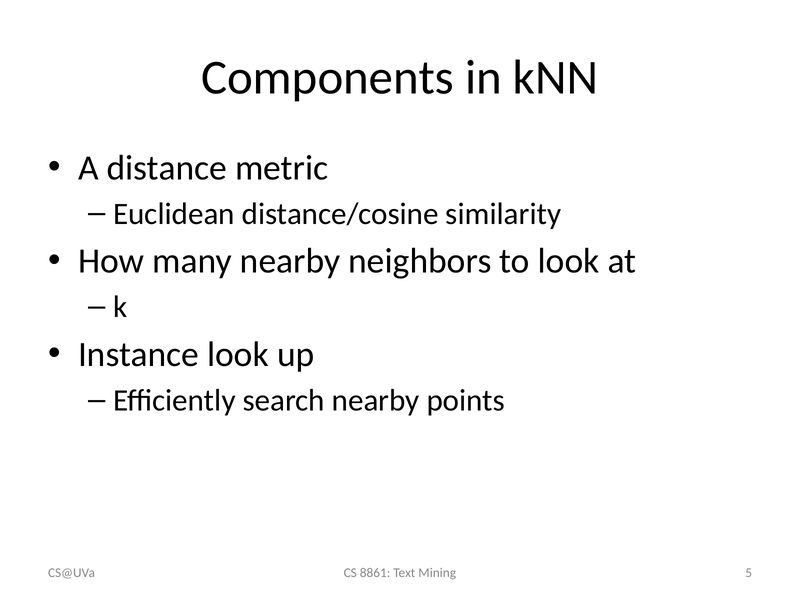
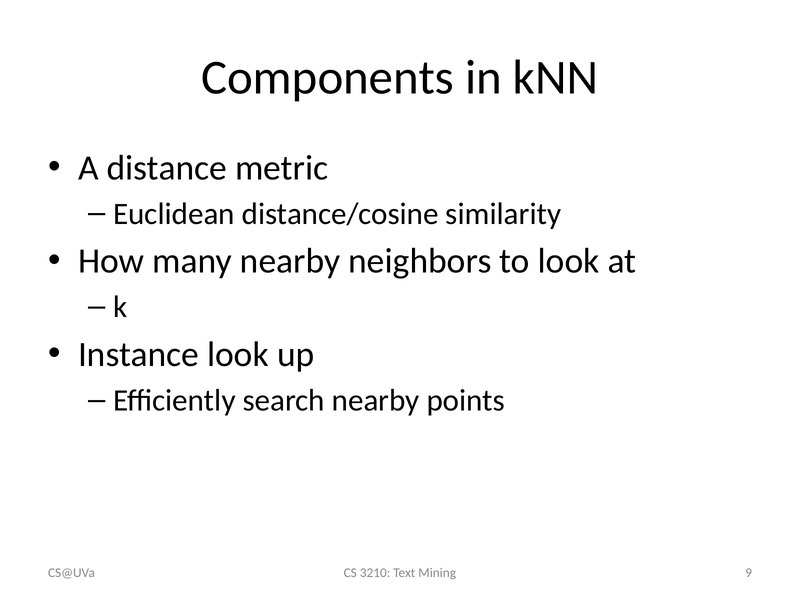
8861: 8861 -> 3210 (375, 573)
5: 5 -> 9 (749, 573)
